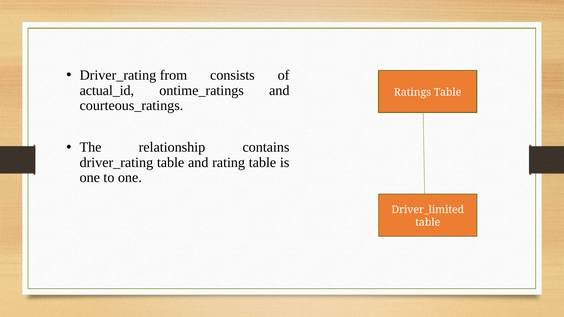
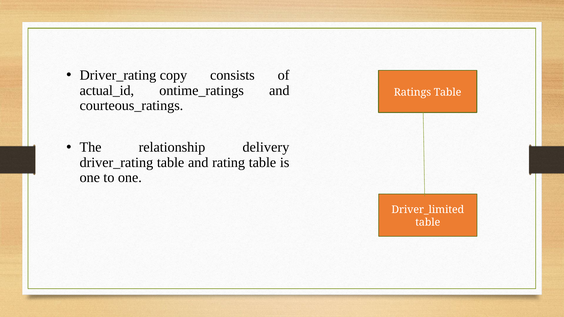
from: from -> copy (173, 75)
contains: contains -> delivery (266, 147)
